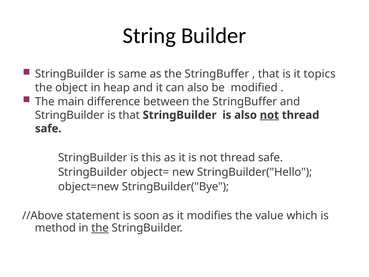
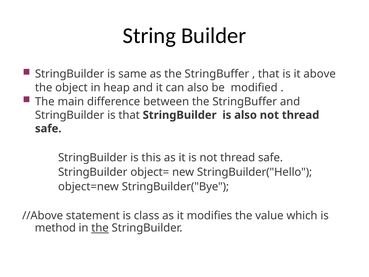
topics: topics -> above (320, 74)
not underline: present -> none (269, 115)
soon: soon -> class (147, 216)
